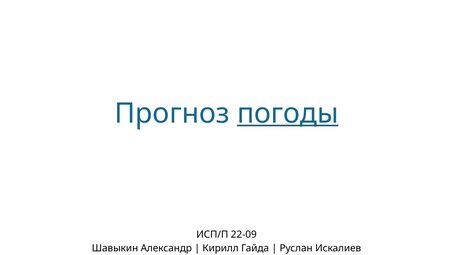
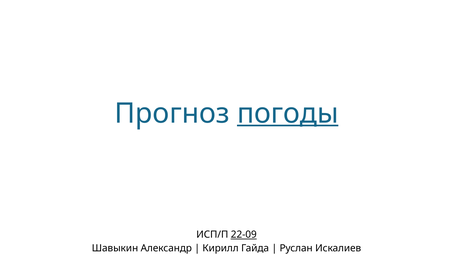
22-09 underline: none -> present (244, 234)
